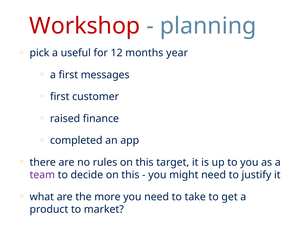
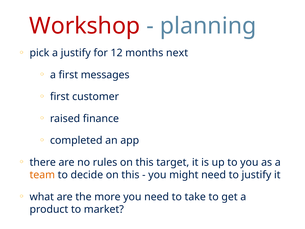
a useful: useful -> justify (76, 53)
year: year -> next (177, 53)
team colour: purple -> orange (42, 175)
